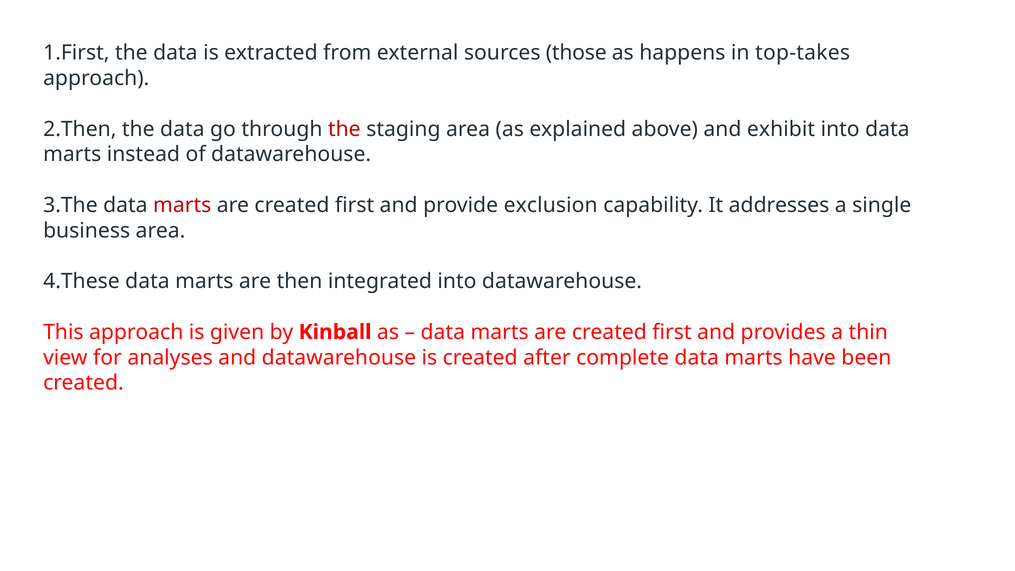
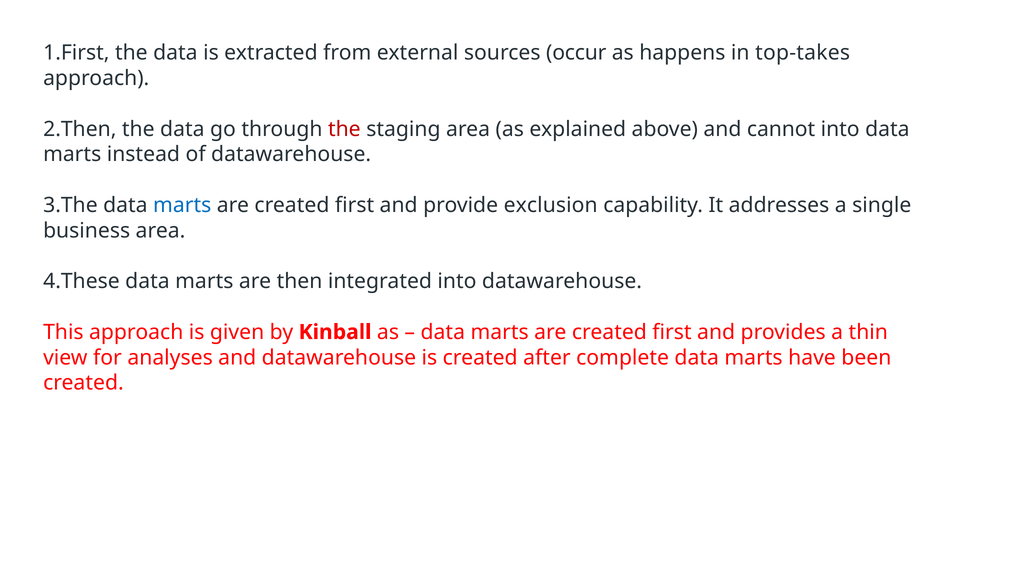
those: those -> occur (576, 53)
exhibit: exhibit -> cannot (781, 129)
marts colour: red -> blue (182, 205)
